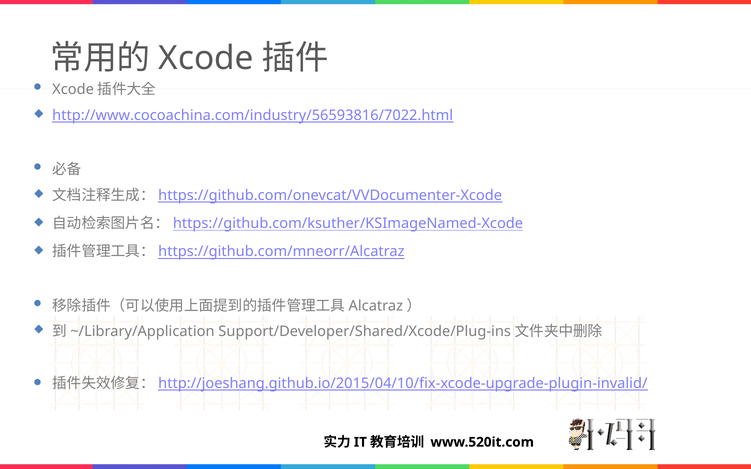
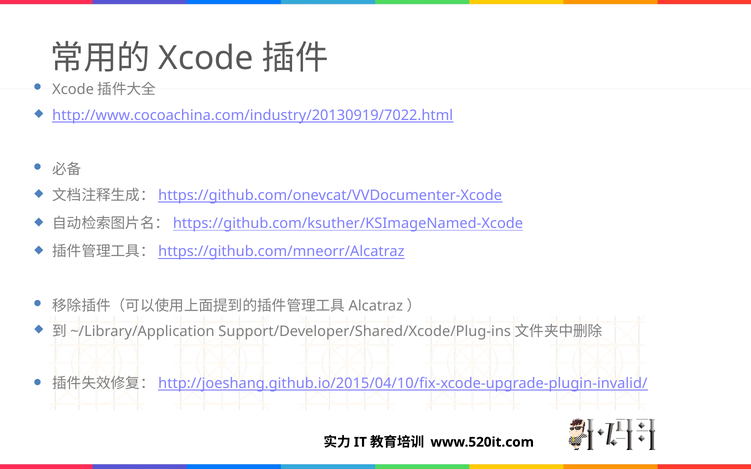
http://www.cocoachina.com/industry/56593816/7022.html: http://www.cocoachina.com/industry/56593816/7022.html -> http://www.cocoachina.com/industry/20130919/7022.html (253, 115)
